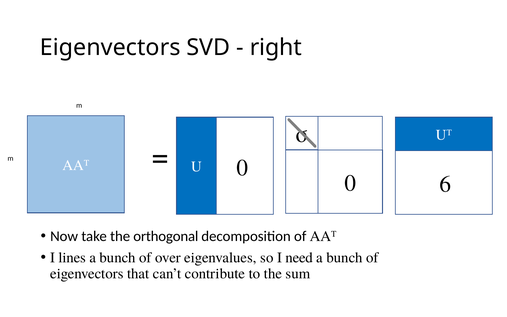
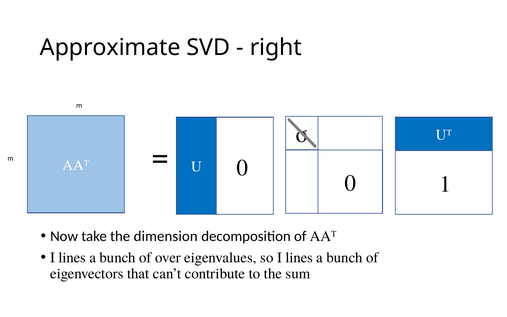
Eigenvectors: Eigenvectors -> Approximate (110, 47)
6: 6 -> 1 (445, 184)
orthogonal: orthogonal -> dimension (166, 236)
so I need: need -> lines (299, 257)
